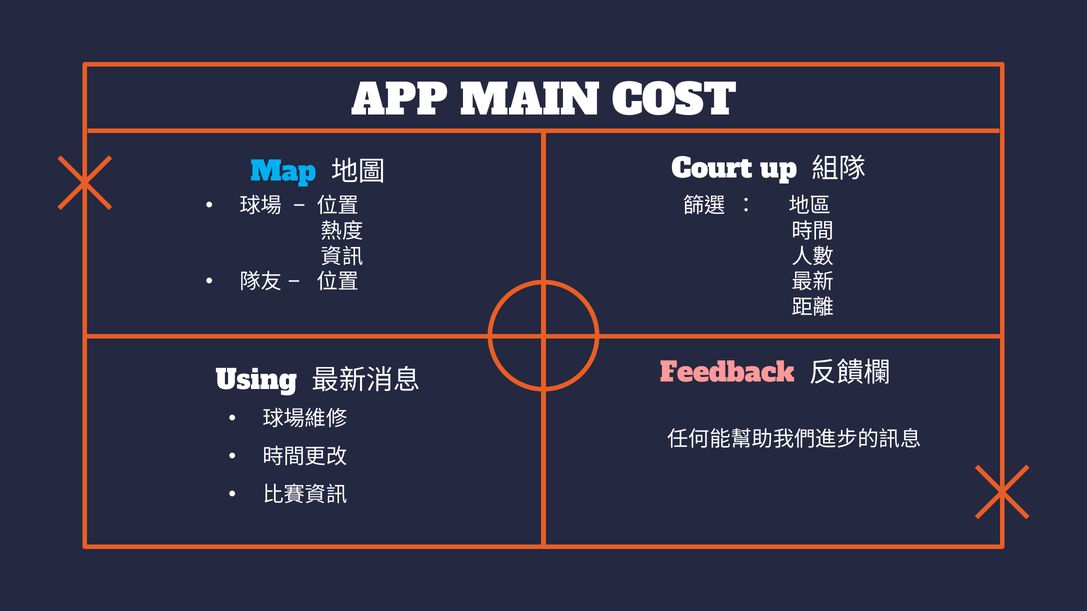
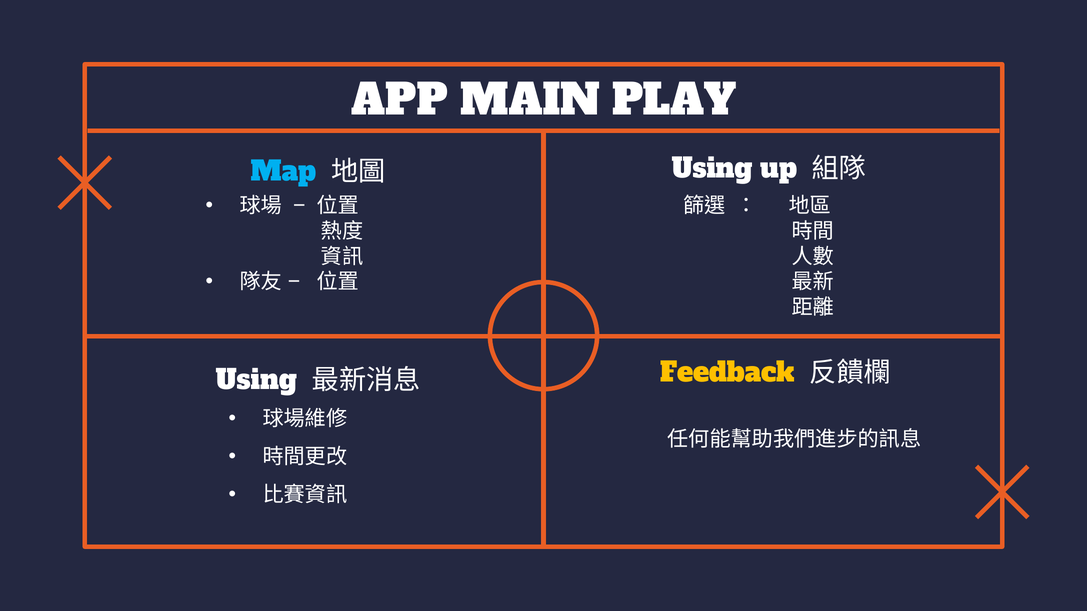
COST: COST -> PLAY (674, 101)
Court: Court -> Using (712, 169)
Feedback colour: pink -> yellow (728, 373)
